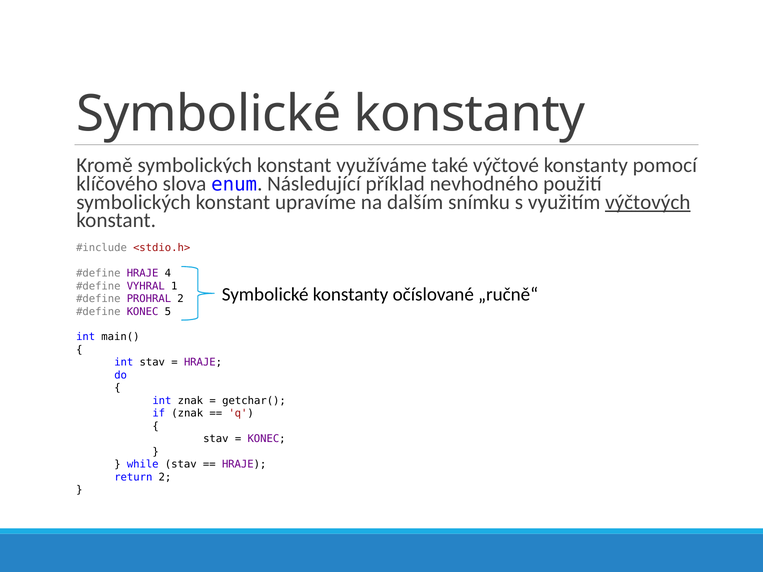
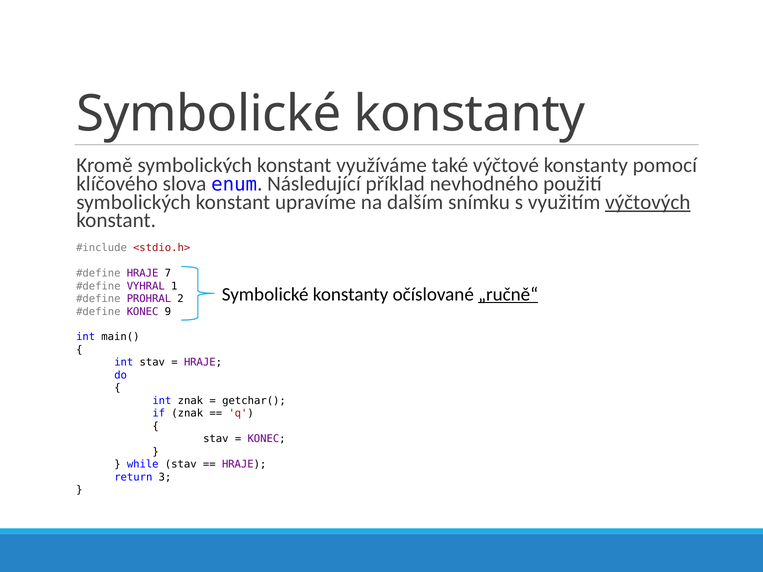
4: 4 -> 7 (168, 273)
„ručně“ underline: none -> present (508, 295)
5: 5 -> 9 (168, 312)
return 2: 2 -> 3 (165, 477)
